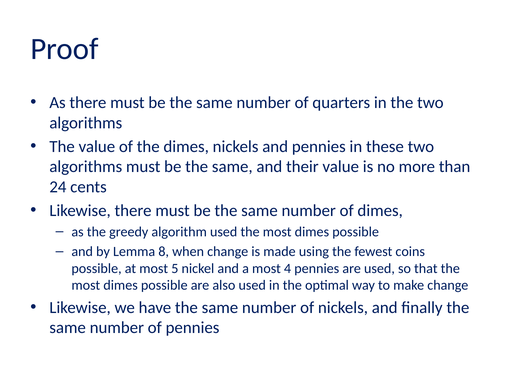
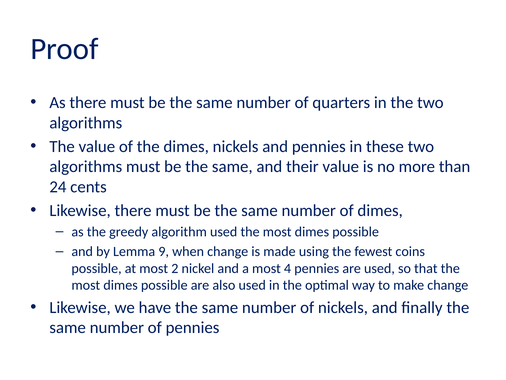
8: 8 -> 9 (164, 251)
5: 5 -> 2 (175, 268)
